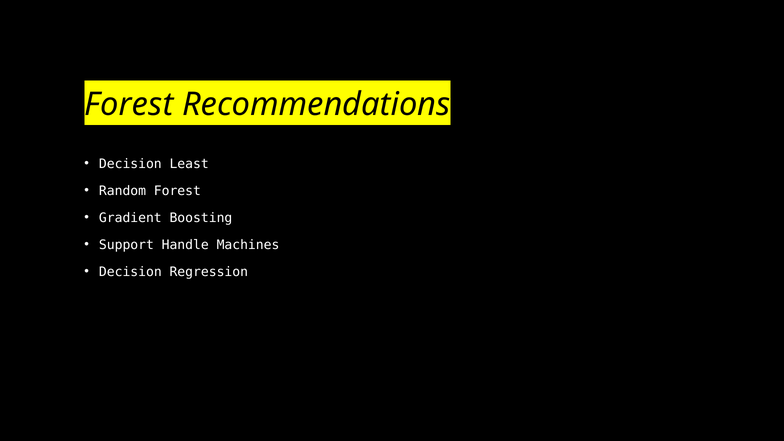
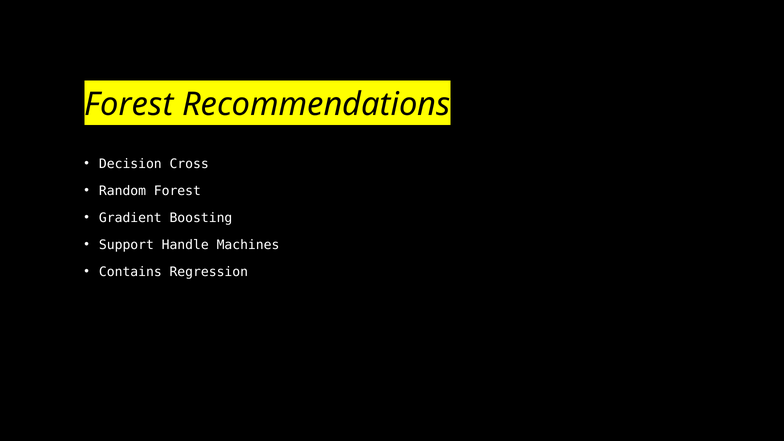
Least: Least -> Cross (189, 164)
Decision: Decision -> Contains (130, 272)
